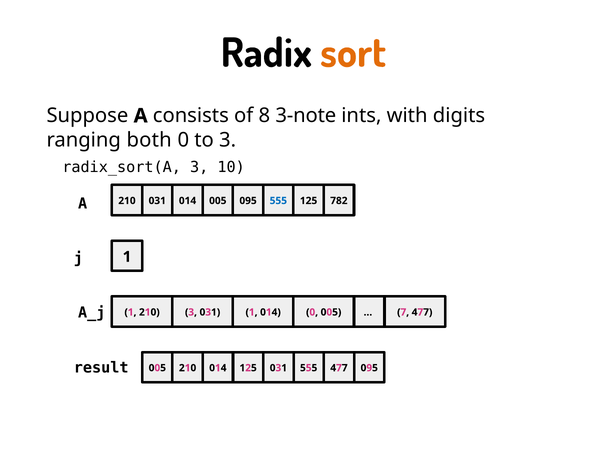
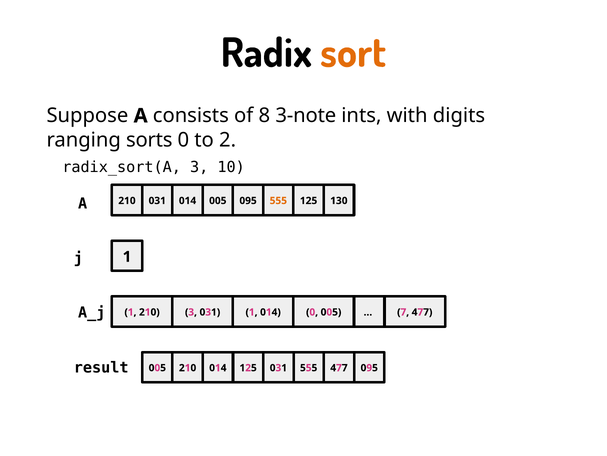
both: both -> sorts (149, 140)
to 3: 3 -> 2 (228, 140)
555 colour: blue -> orange (278, 200)
782: 782 -> 130 (339, 200)
